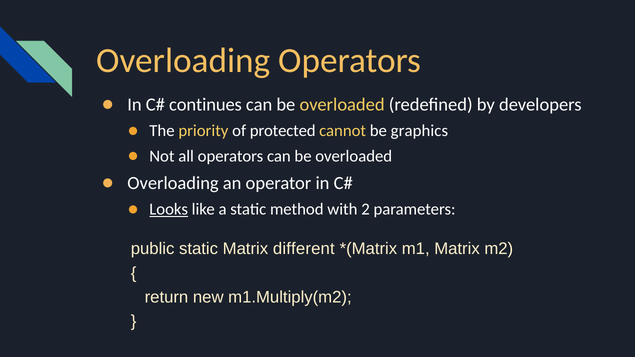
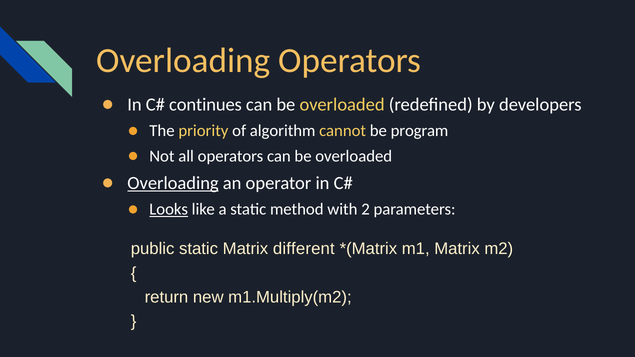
protected: protected -> algorithm (283, 131)
graphics: graphics -> program (420, 131)
Overloading underline: none -> present (173, 183)
